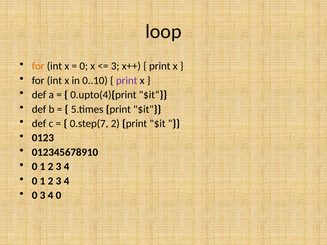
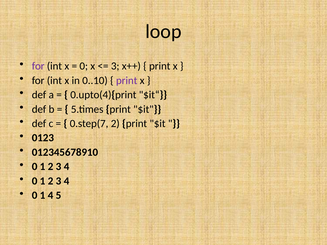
for colour: orange -> purple (38, 66)
3: 3 -> 1 (43, 196)
4 0: 0 -> 5 (59, 196)
